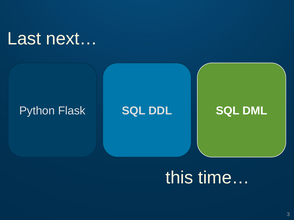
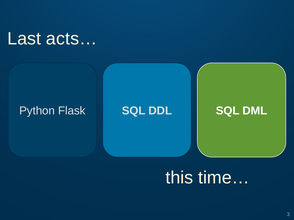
next…: next… -> acts… (72, 39)
